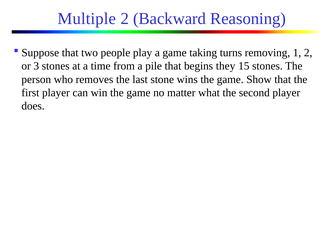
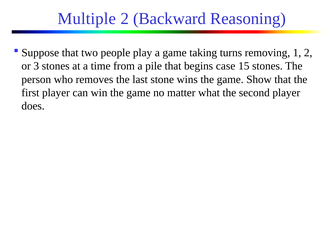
they: they -> case (226, 66)
